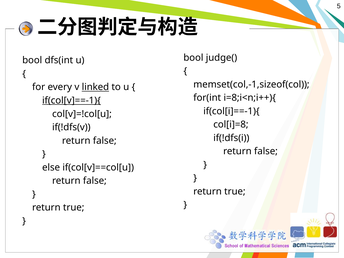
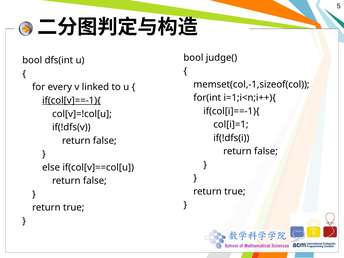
linked underline: present -> none (95, 87)
i=8;i<n;i++){: i=8;i<n;i++){ -> i=1;i<n;i++){ (250, 98)
col[i]=8: col[i]=8 -> col[i]=1 (231, 125)
